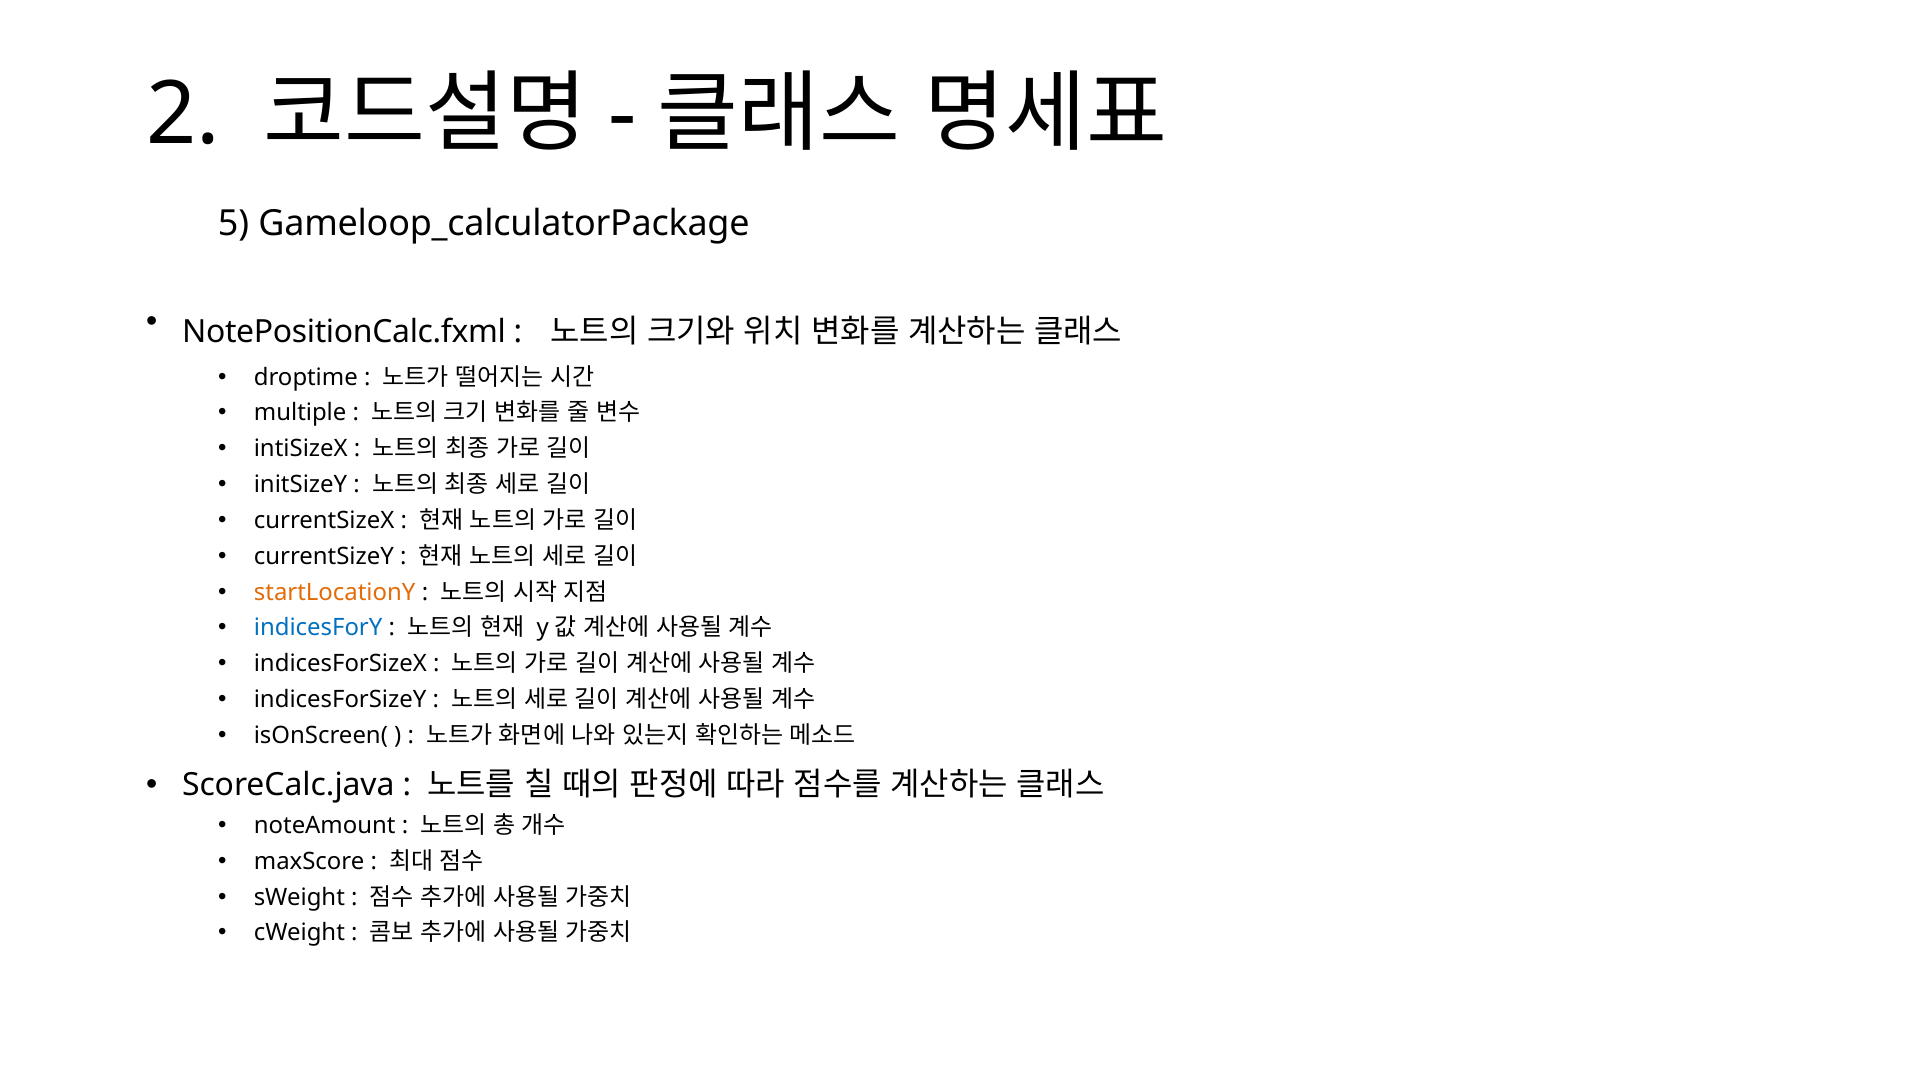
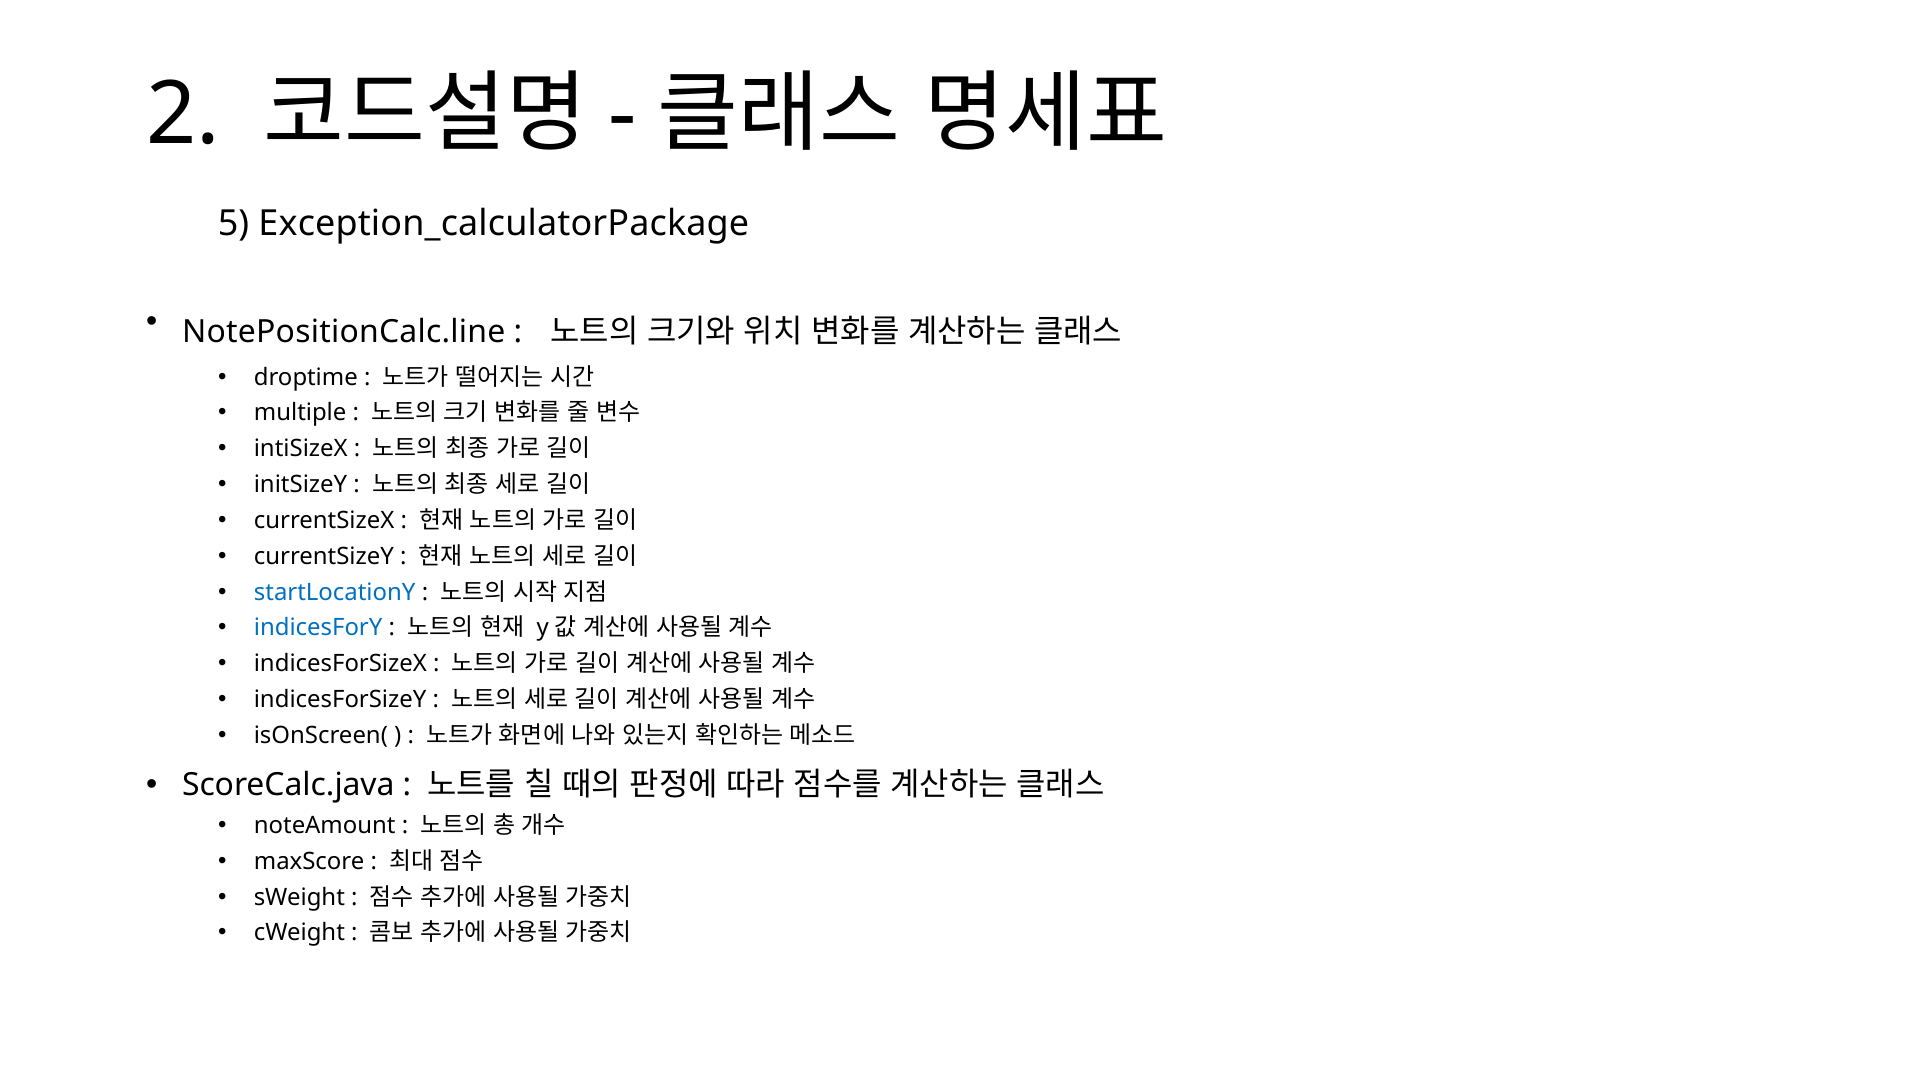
Gameloop_calculatorPackage: Gameloop_calculatorPackage -> Exception_calculatorPackage (504, 223)
NotePositionCalc.fxml: NotePositionCalc.fxml -> NotePositionCalc.line (344, 332)
startLocationY colour: orange -> blue (335, 592)
